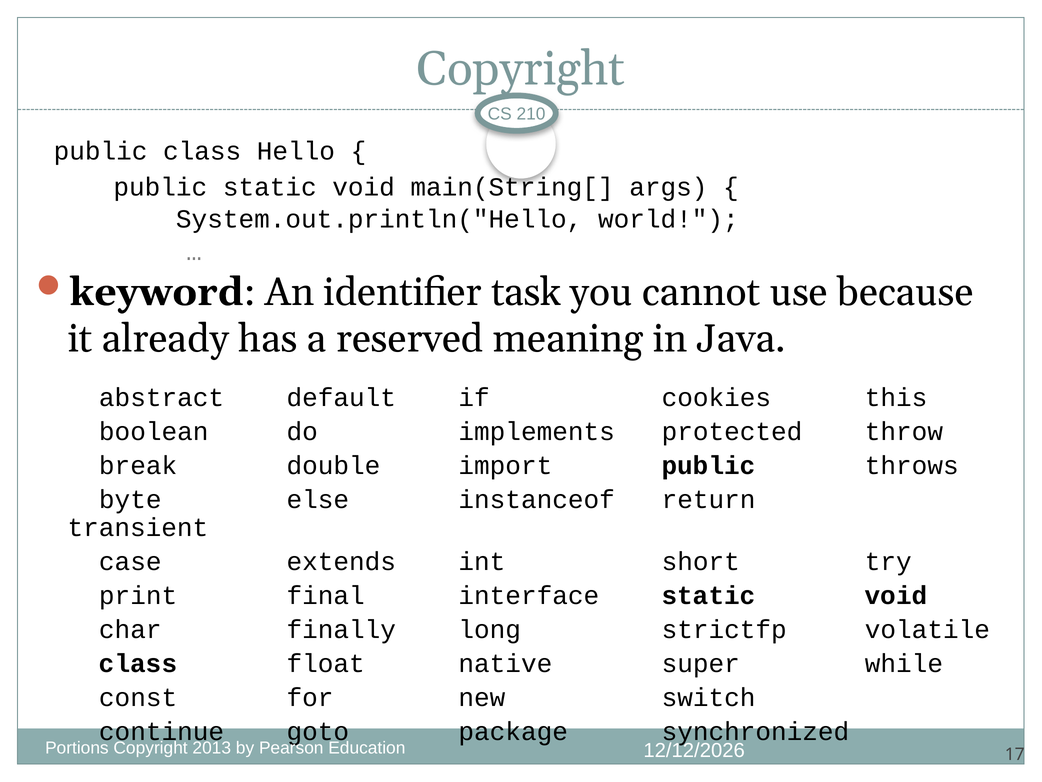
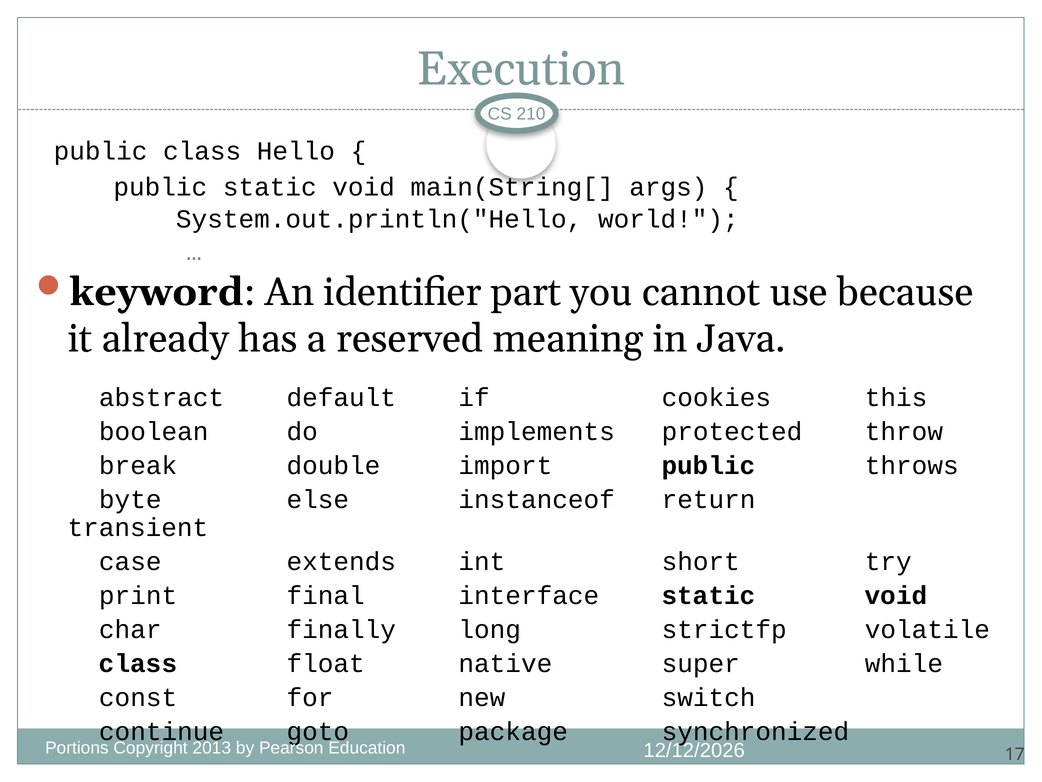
Copyright: Copyright -> Execution (521, 69)
task: task -> part (526, 292)
